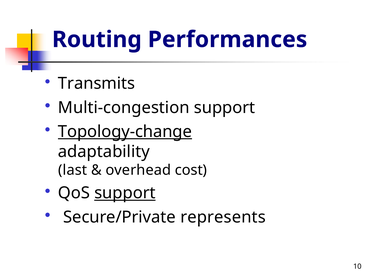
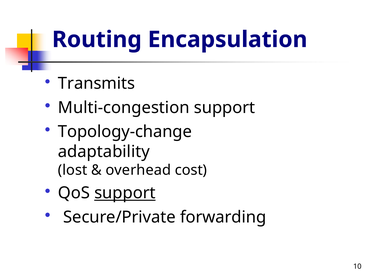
Performances: Performances -> Encapsulation (228, 40)
Topology-change underline: present -> none (125, 132)
last: last -> lost (73, 170)
represents: represents -> forwarding (223, 217)
